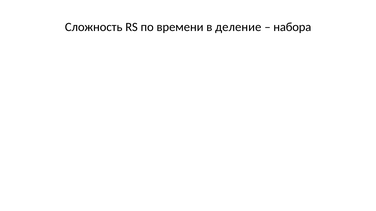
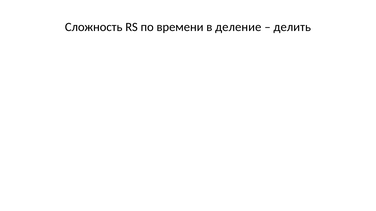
набора: набора -> делить (292, 27)
